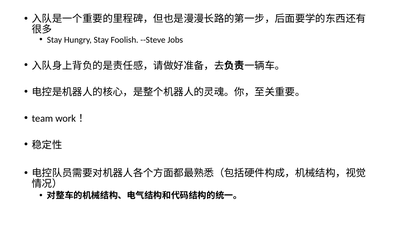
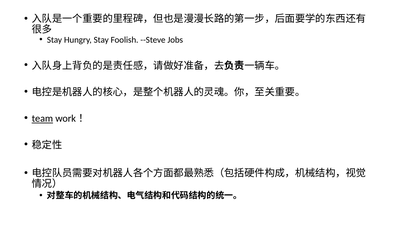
team underline: none -> present (42, 119)
